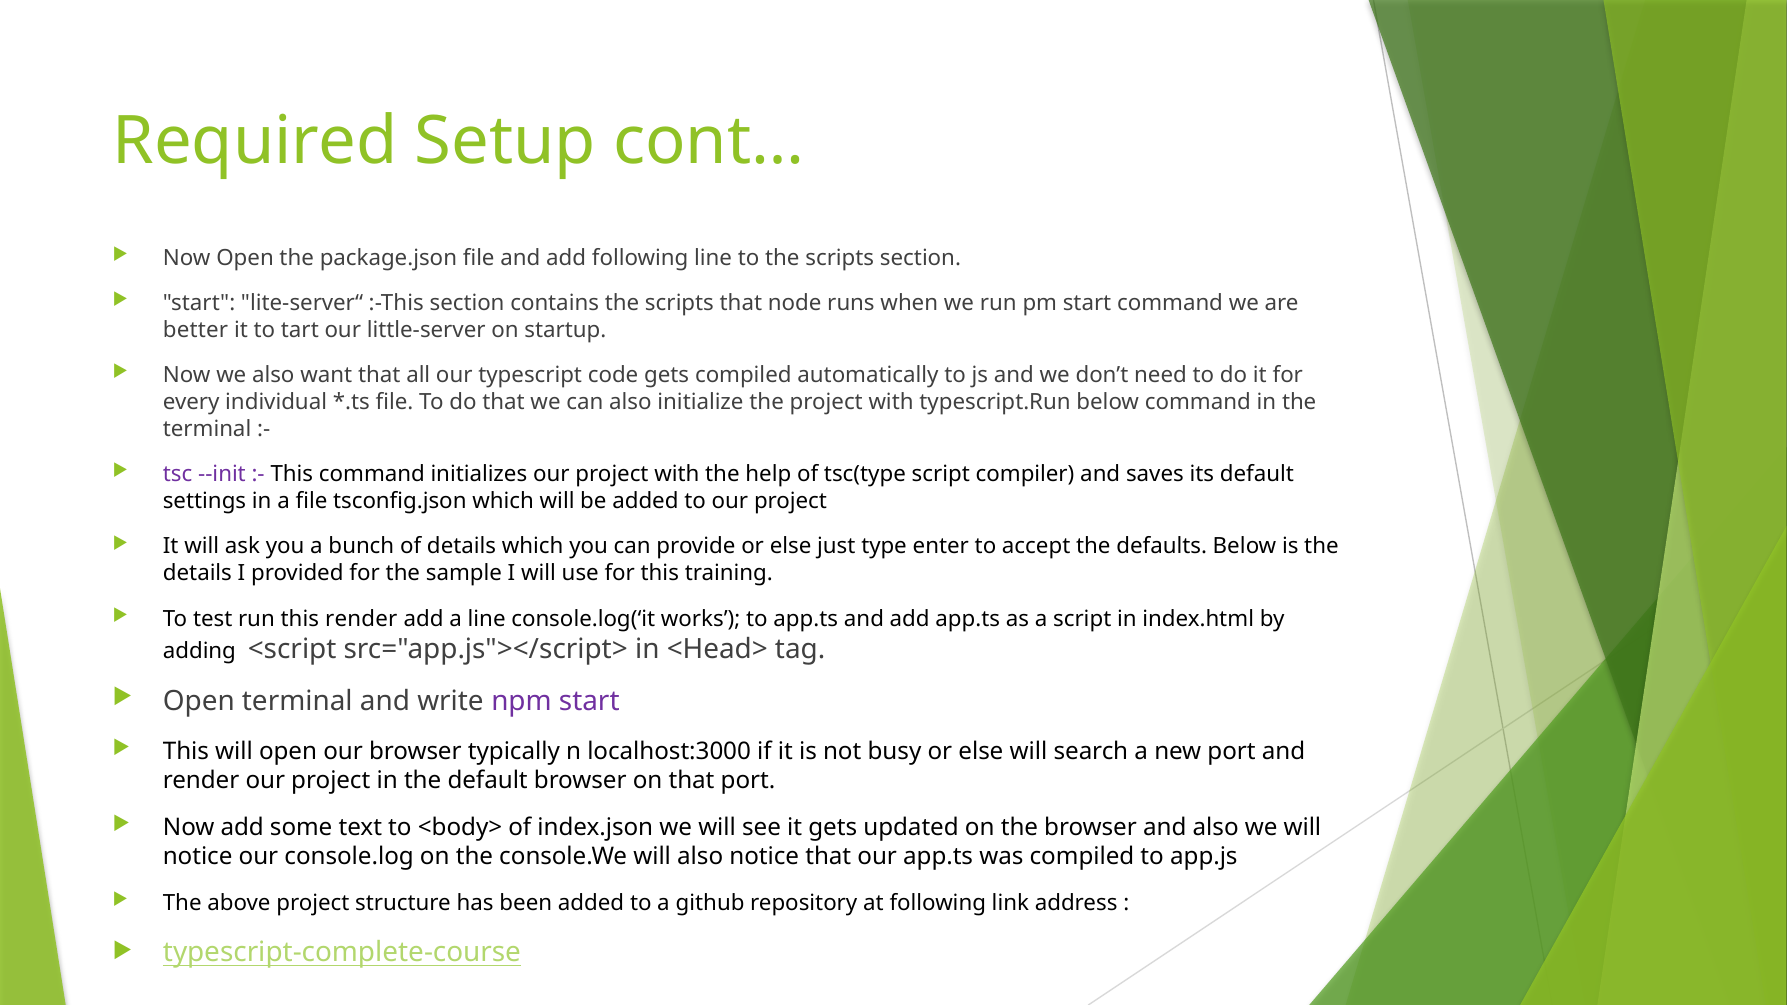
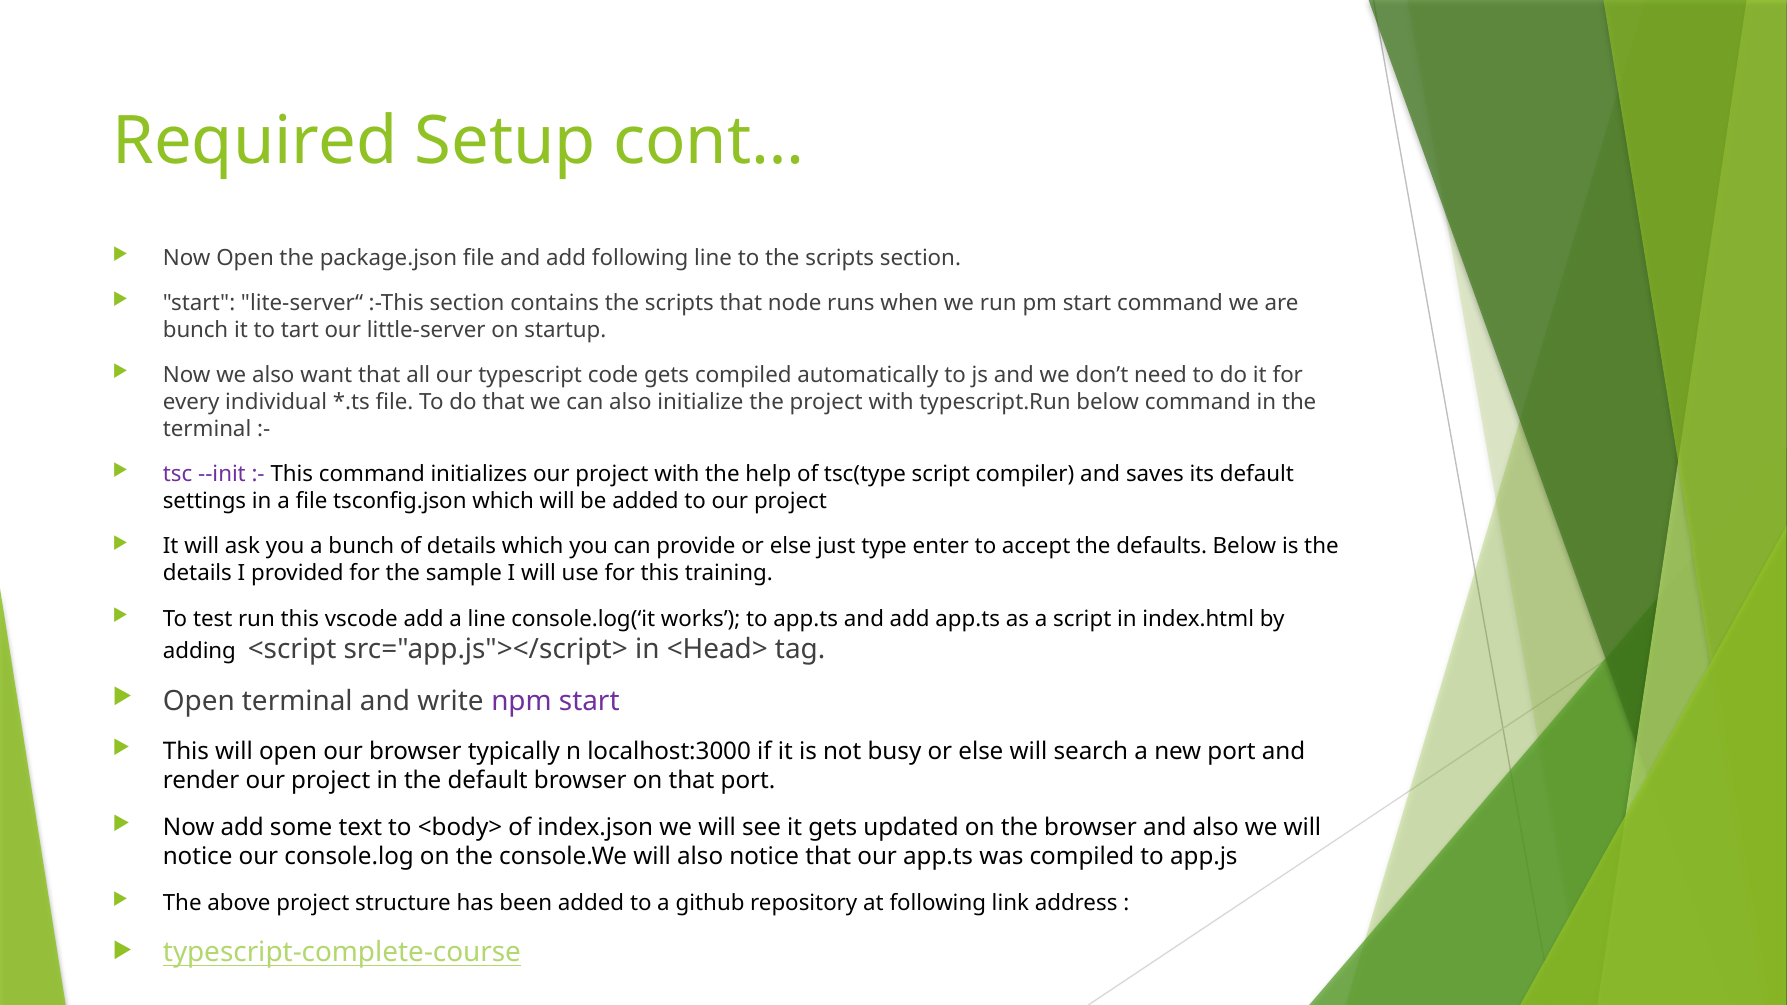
better: better -> bunch (196, 330)
this render: render -> vscode (361, 619)
